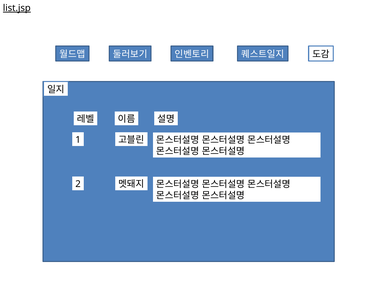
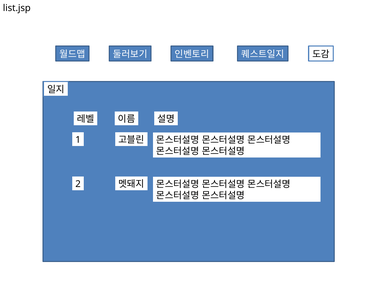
list.jsp underline: present -> none (17, 8)
